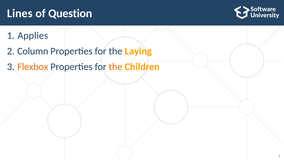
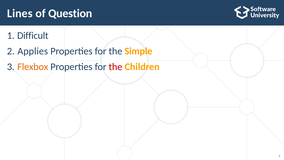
Applies: Applies -> Difficult (33, 35)
Column: Column -> Applies (33, 51)
Laying: Laying -> Simple (138, 51)
the colour: orange -> red (116, 67)
